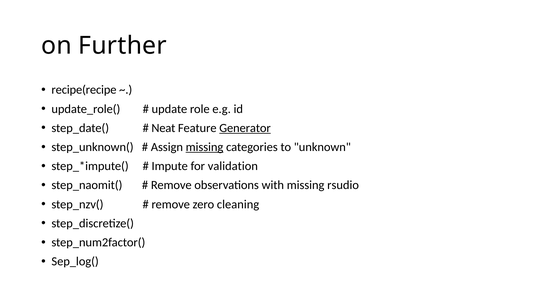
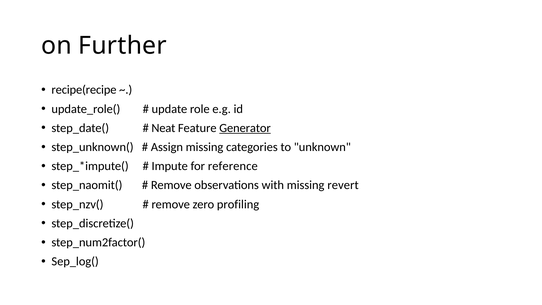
missing underline: present -> none (205, 147)
validation: validation -> reference (233, 166)
rsudio: rsudio -> revert (343, 185)
cleaning: cleaning -> profiling (238, 204)
